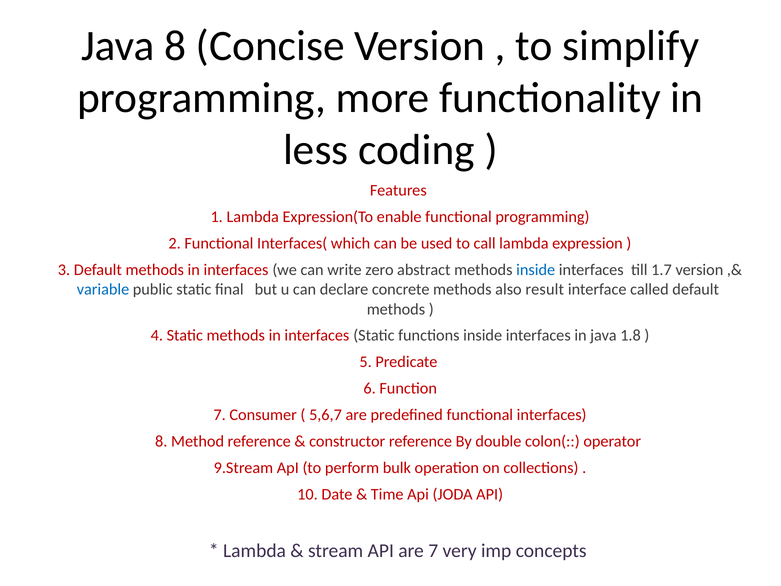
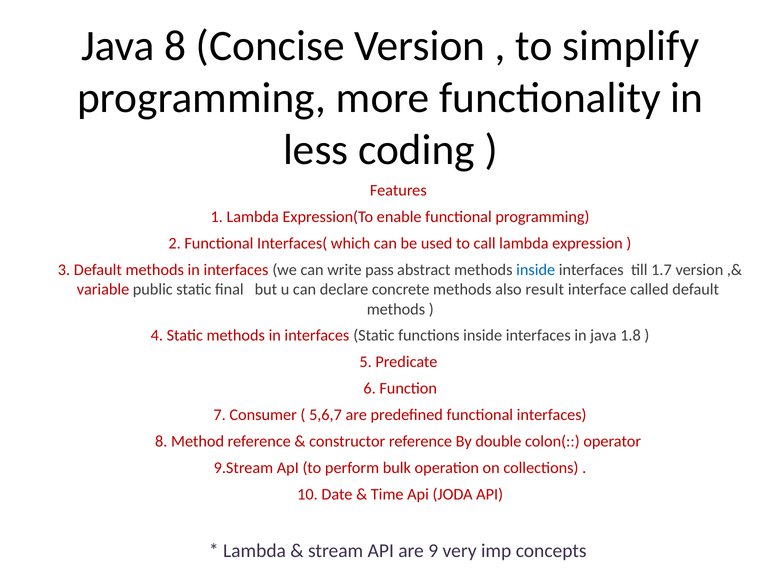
zero: zero -> pass (379, 270)
variable colour: blue -> red (103, 289)
are 7: 7 -> 9 (433, 551)
